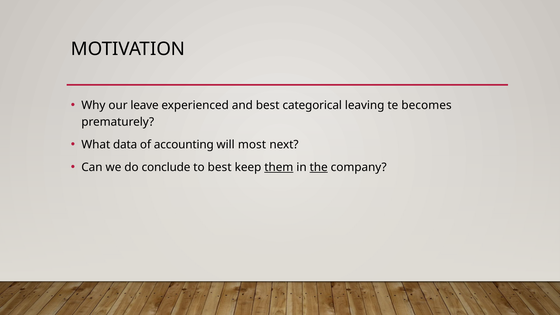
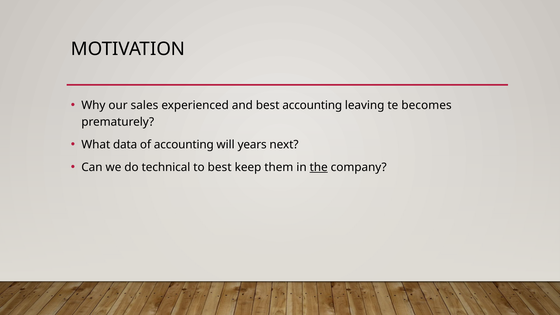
leave: leave -> sales (144, 105)
best categorical: categorical -> accounting (312, 105)
most: most -> years (252, 145)
conclude: conclude -> technical (166, 167)
them underline: present -> none (279, 167)
